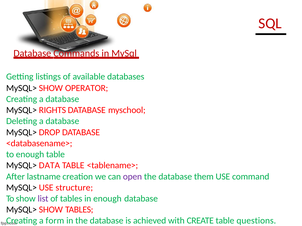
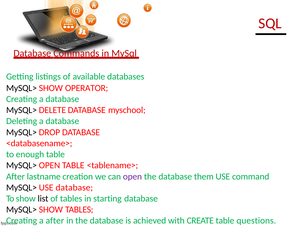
RIGHTS: RIGHTS -> DELETE (52, 110)
MySQL> DATA: DATA -> OPEN (49, 166)
USE structure: structure -> database (74, 188)
list colour: purple -> black (43, 199)
in enough: enough -> starting (107, 199)
a form: form -> after (55, 221)
